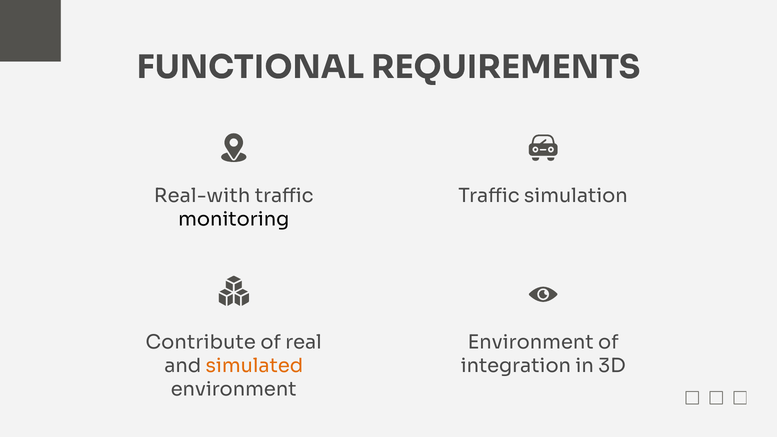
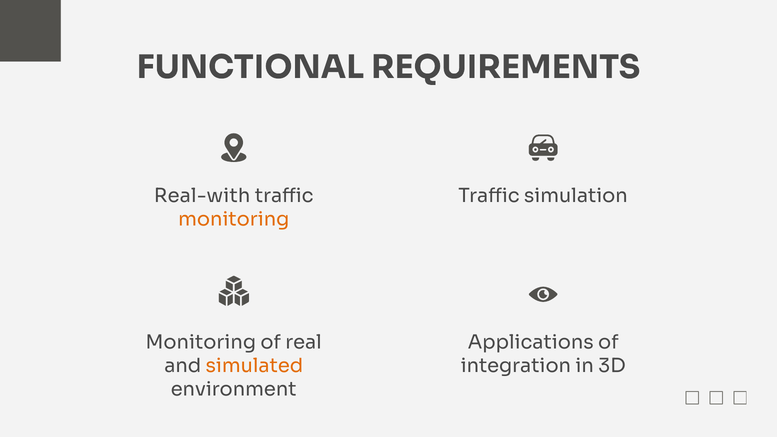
monitoring colour: black -> orange (234, 219)
Contribute: Contribute -> Monitoring (201, 343)
Environment: Environment -> Applications (531, 343)
